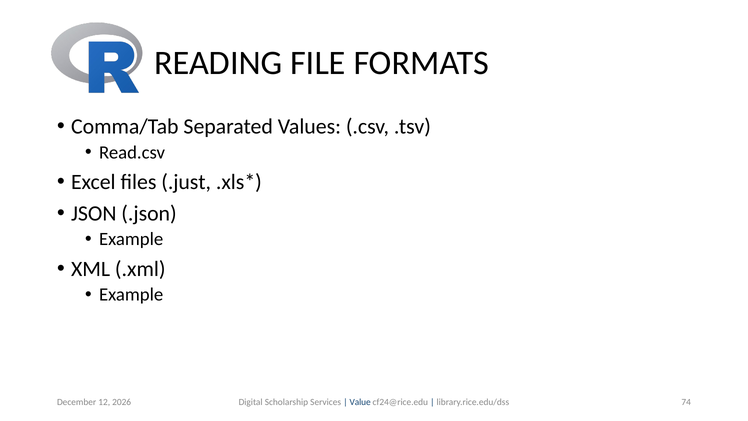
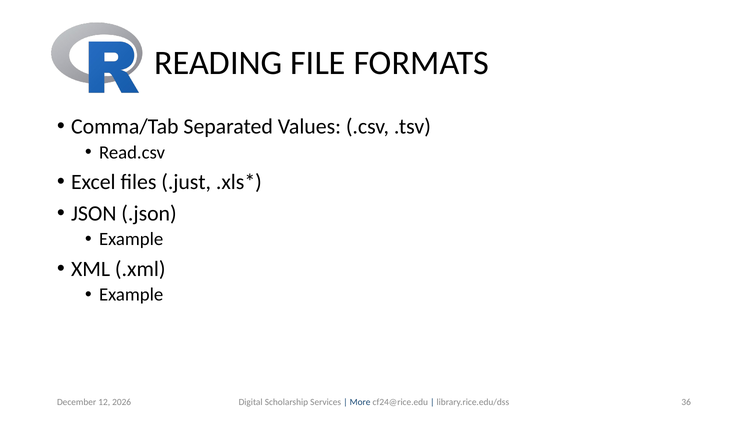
74: 74 -> 36 (686, 402)
Value: Value -> More (360, 402)
